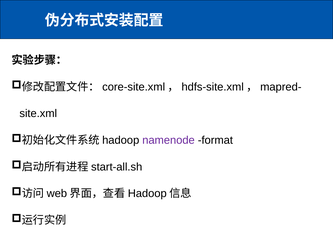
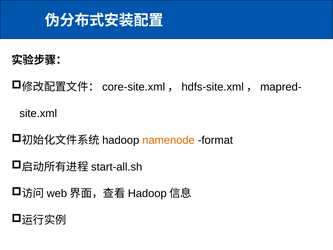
namenode colour: purple -> orange (168, 140)
